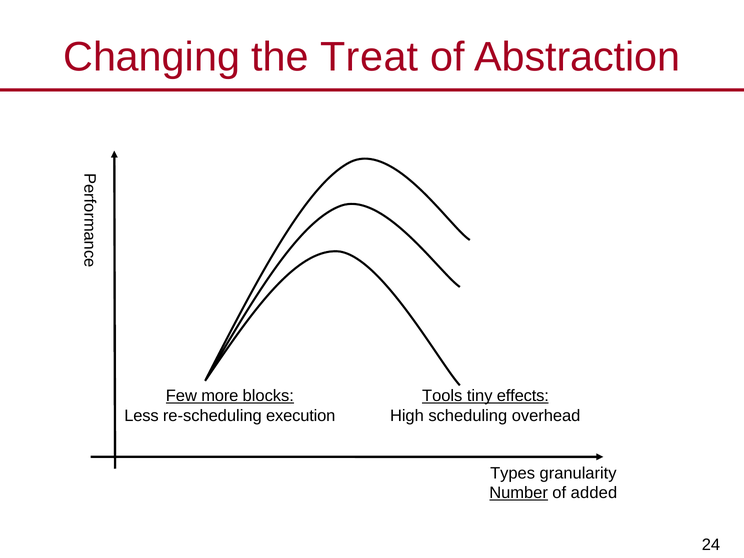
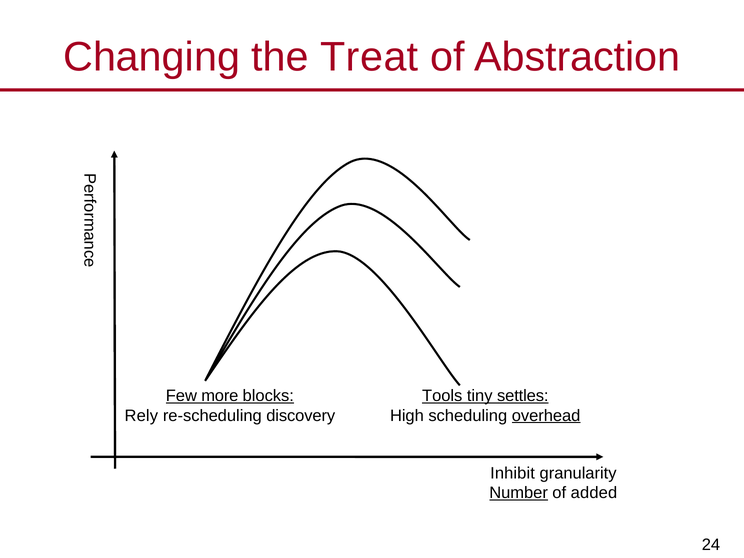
effects: effects -> settles (523, 396)
Less: Less -> Rely (141, 416)
execution: execution -> discovery (301, 416)
overhead underline: none -> present (546, 416)
Types: Types -> Inhibit (513, 473)
